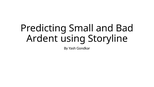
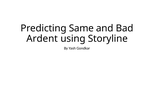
Small: Small -> Same (81, 28)
